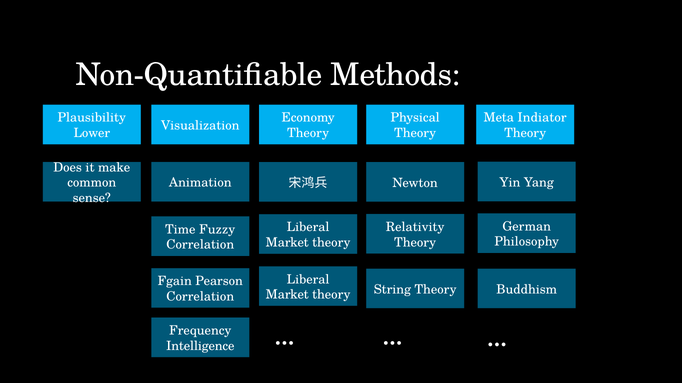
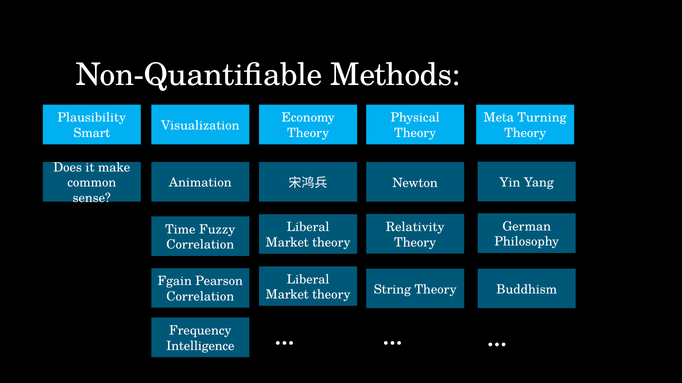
Indiator: Indiator -> Turning (542, 118)
Lower: Lower -> Smart (92, 133)
